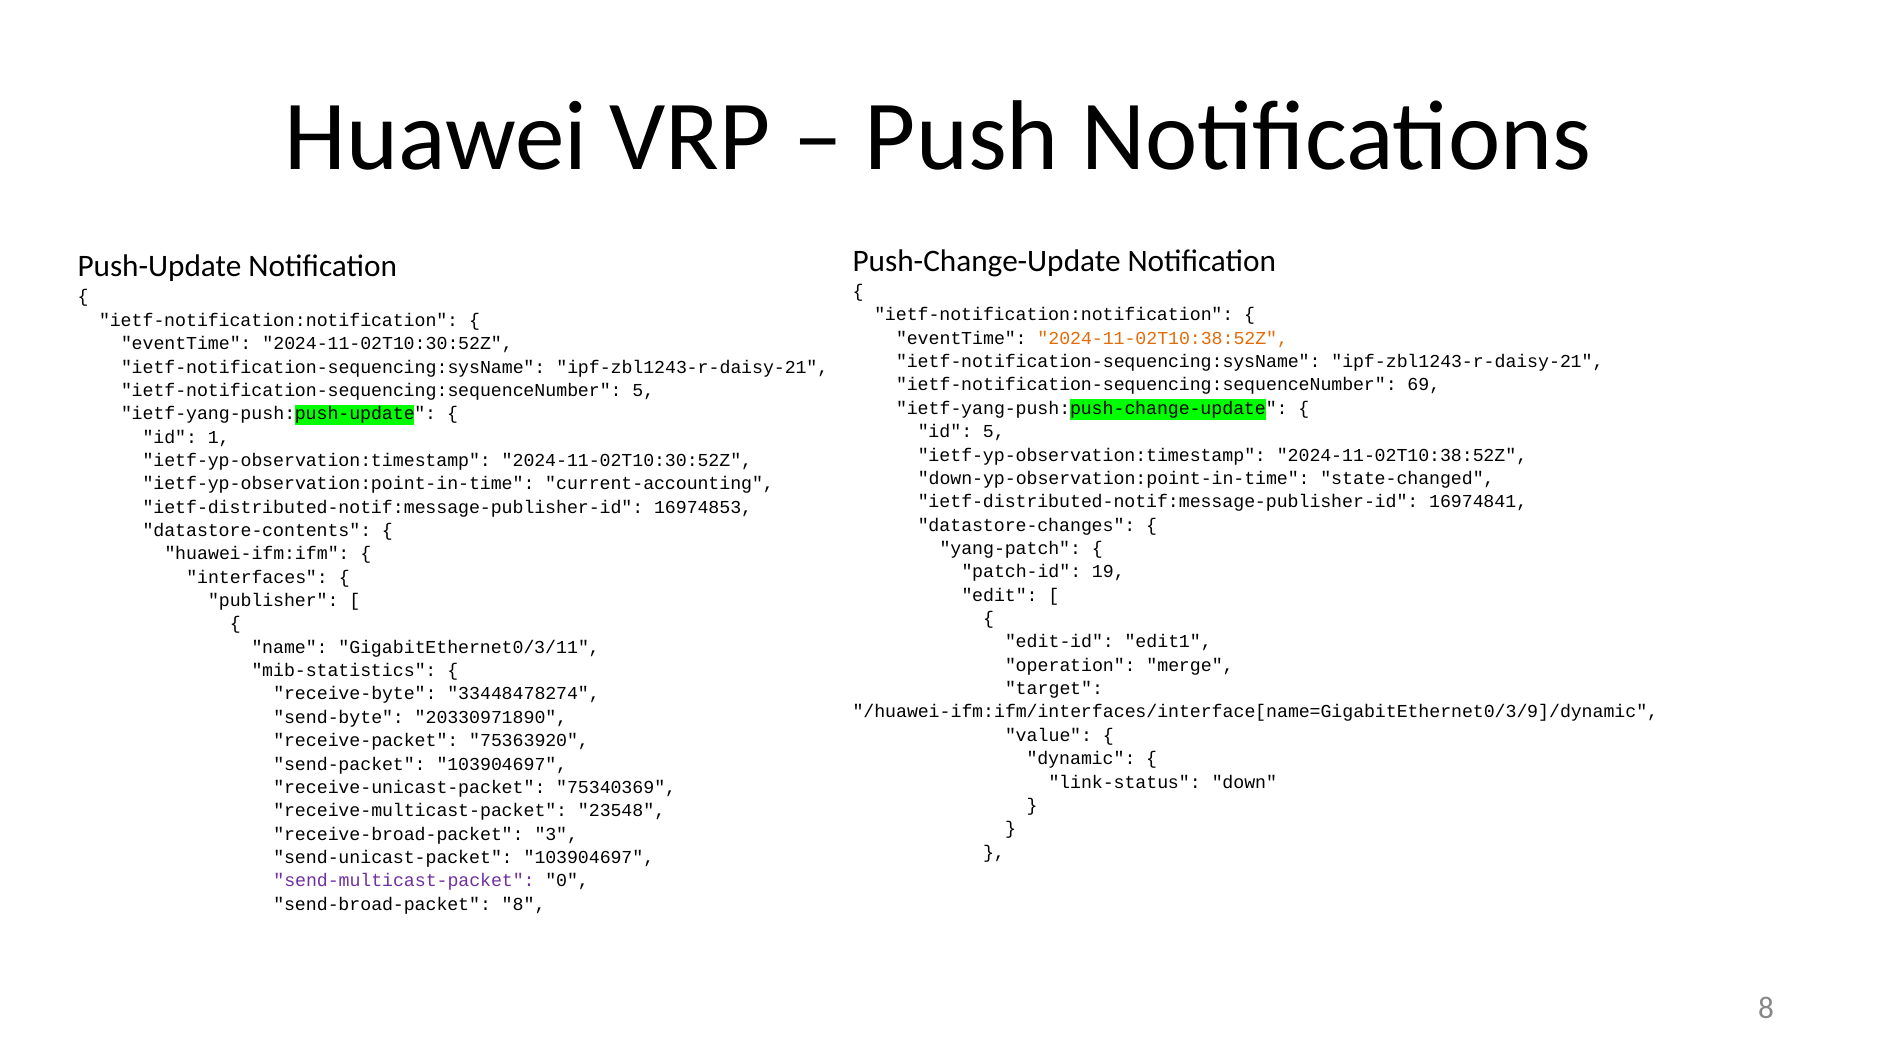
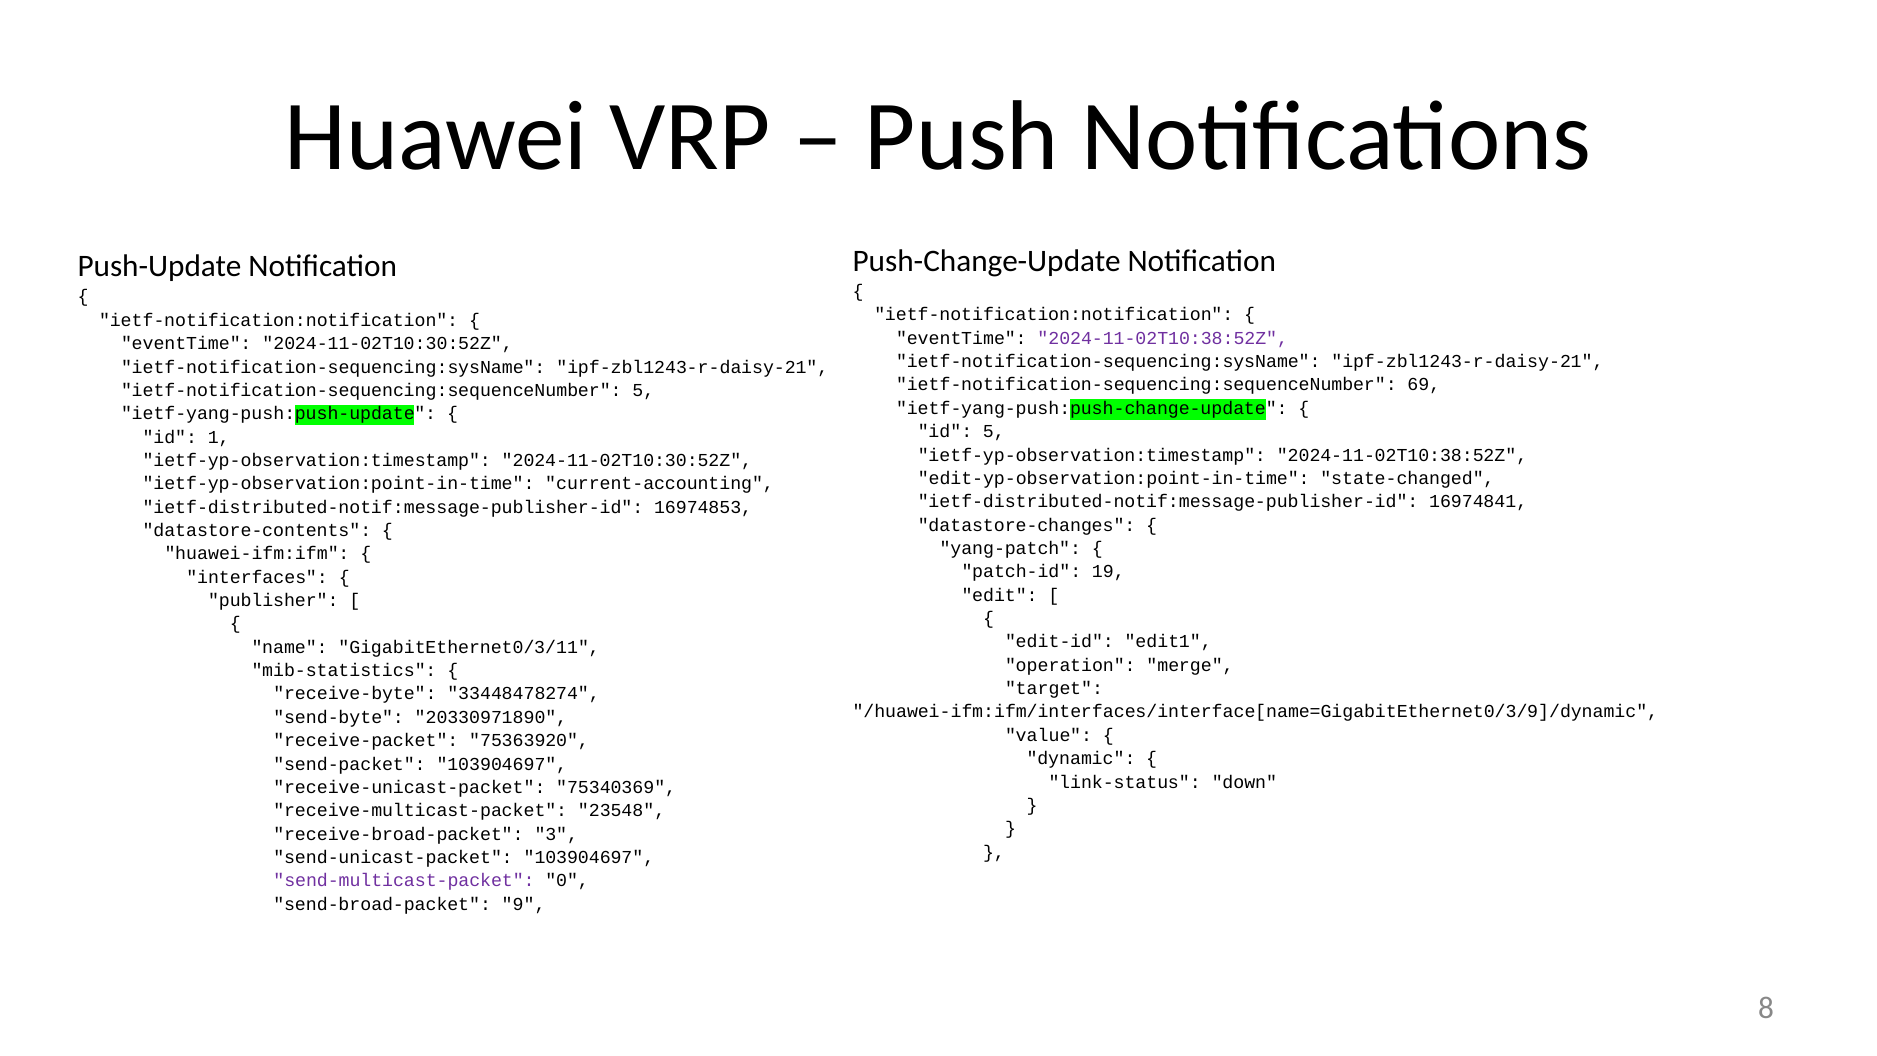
2024-11-02T10:38:52Z colour: orange -> purple (1163, 338)
down-yp-observation:point-in-time: down-yp-observation:point-in-time -> edit-yp-observation:point-in-time (1114, 478)
send-broad-packet 8: 8 -> 9 (524, 904)
